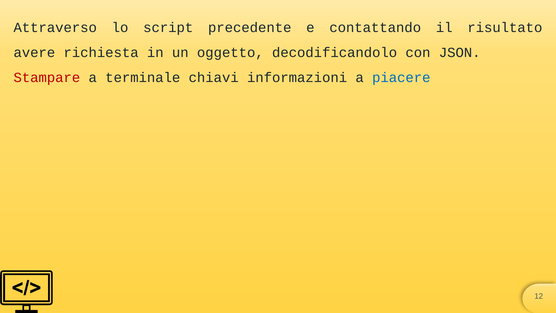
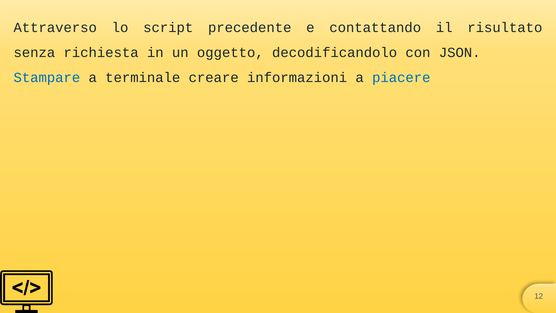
avere: avere -> senza (34, 53)
Stampare colour: red -> blue (47, 78)
chiavi: chiavi -> creare (214, 78)
